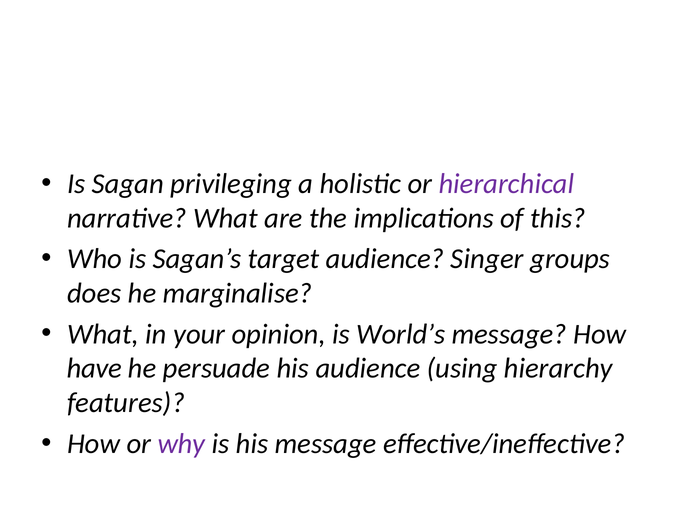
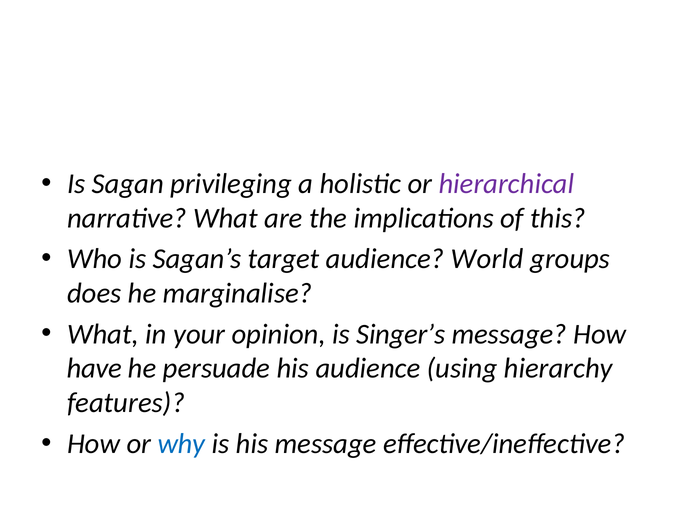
Singer: Singer -> World (487, 259)
World’s: World’s -> Singer’s (401, 334)
why colour: purple -> blue (181, 443)
